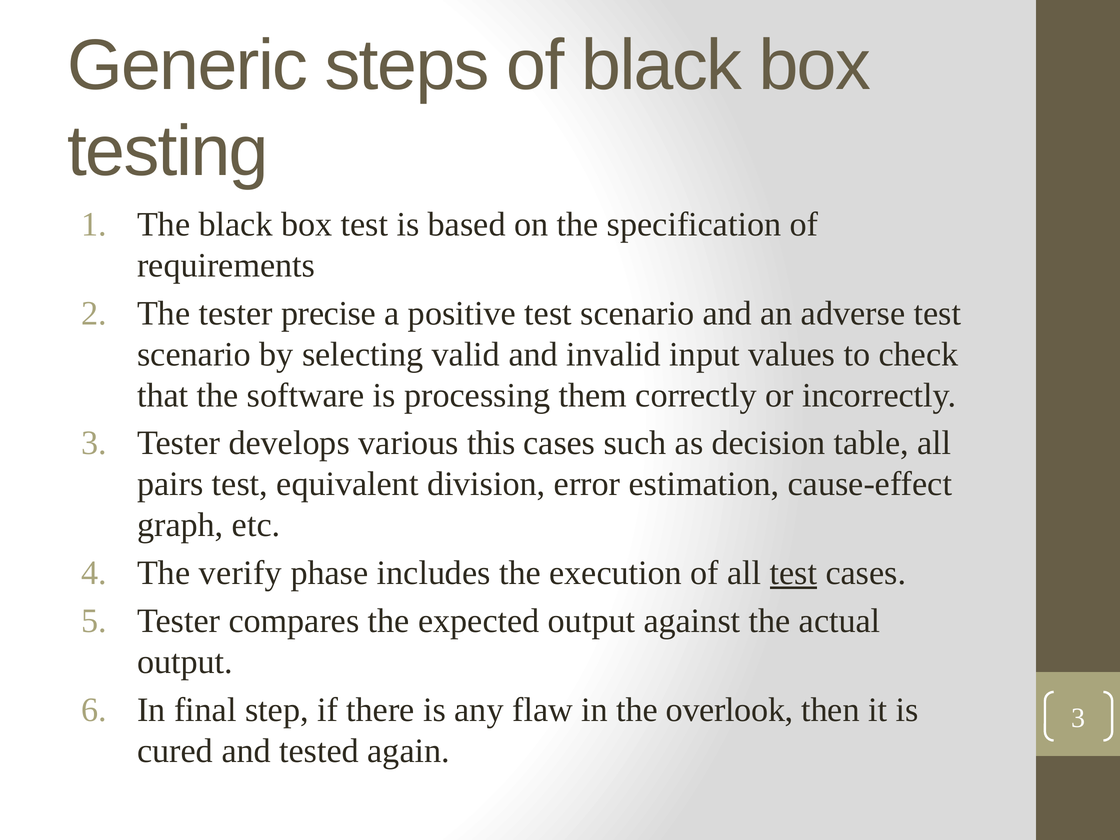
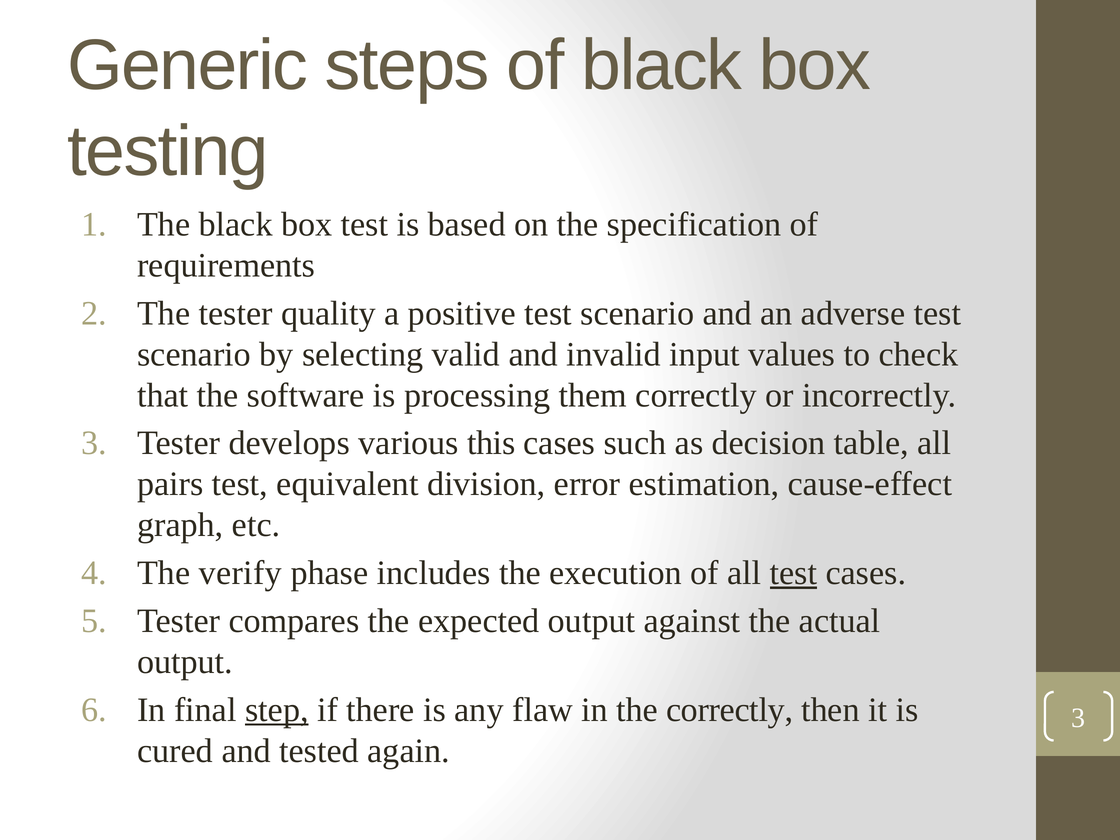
precise: precise -> quality (328, 313)
step underline: none -> present (277, 710)
the overlook: overlook -> correctly (730, 710)
